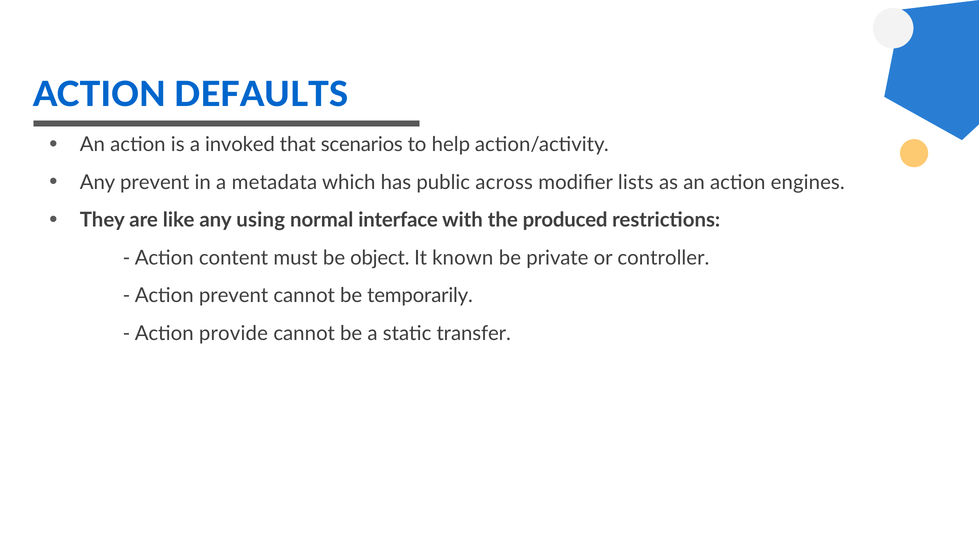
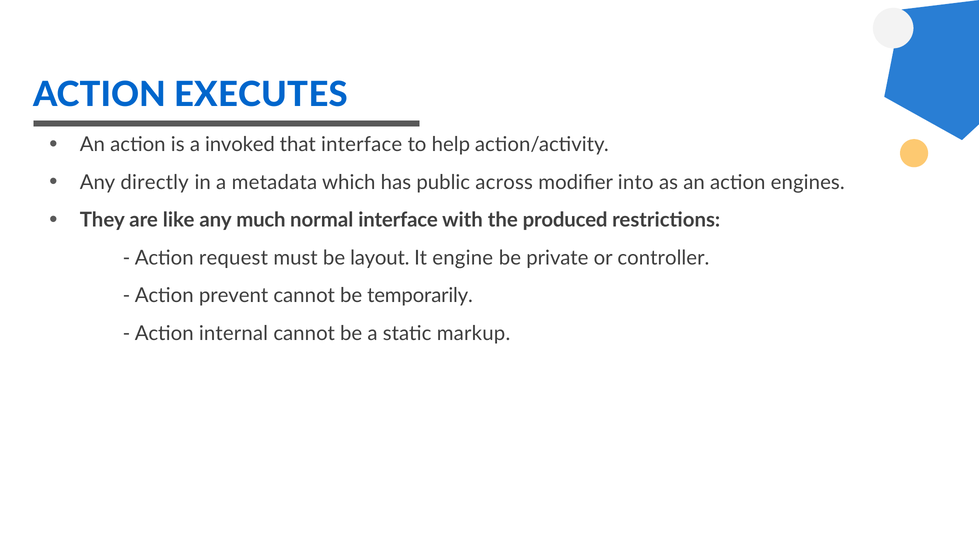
DEFAULTS: DEFAULTS -> EXECUTES (261, 95)
that scenarios: scenarios -> interface (362, 145)
Any prevent: prevent -> directly (155, 182)
lists: lists -> into (636, 182)
using: using -> much (261, 220)
content: content -> request (233, 258)
object: object -> layout (380, 258)
known: known -> engine (463, 258)
provide: provide -> internal (233, 333)
transfer: transfer -> markup (474, 333)
